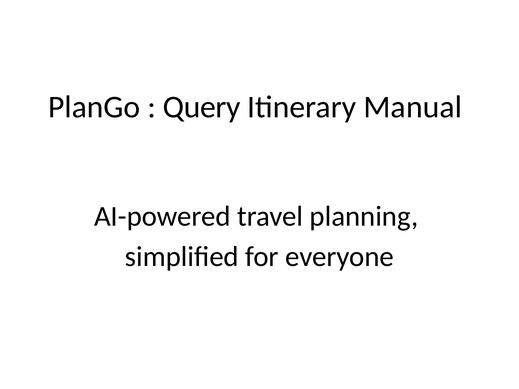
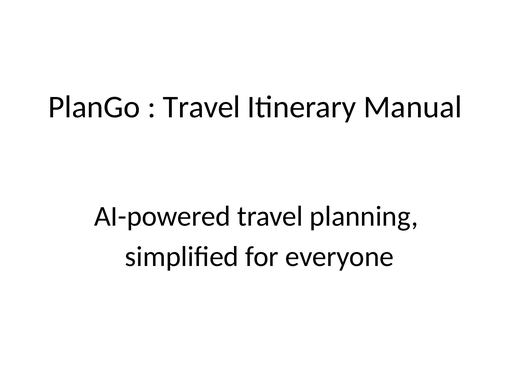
Query: Query -> Travel (202, 107)
